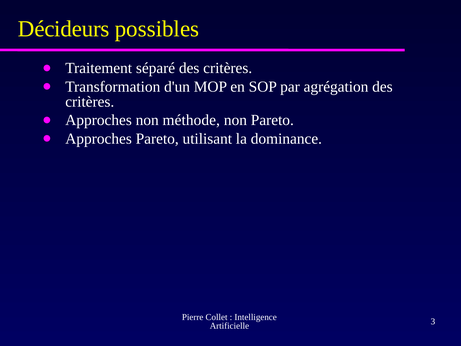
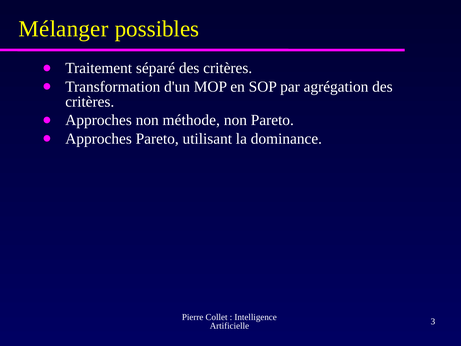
Décideurs: Décideurs -> Mélanger (63, 29)
